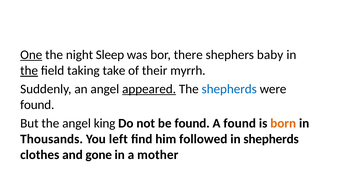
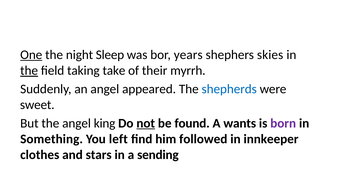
there: there -> years (188, 55)
baby: baby -> skies (270, 55)
appeared underline: present -> none (149, 89)
found: found -> sweet (37, 105)
not underline: none -> present (146, 123)
A found: found -> wants (240, 123)
born colour: orange -> purple (283, 123)
Thousands: Thousands -> Something (52, 139)
in shepherds: shepherds -> innkeeper (271, 139)
gone: gone -> stars (99, 154)
mother: mother -> sending (158, 154)
